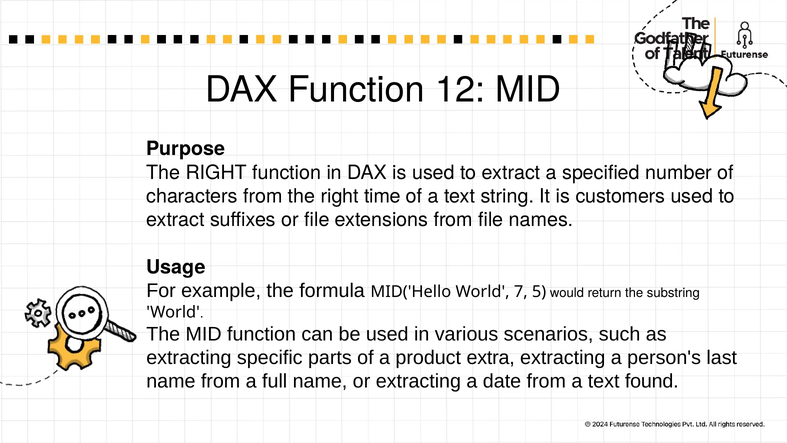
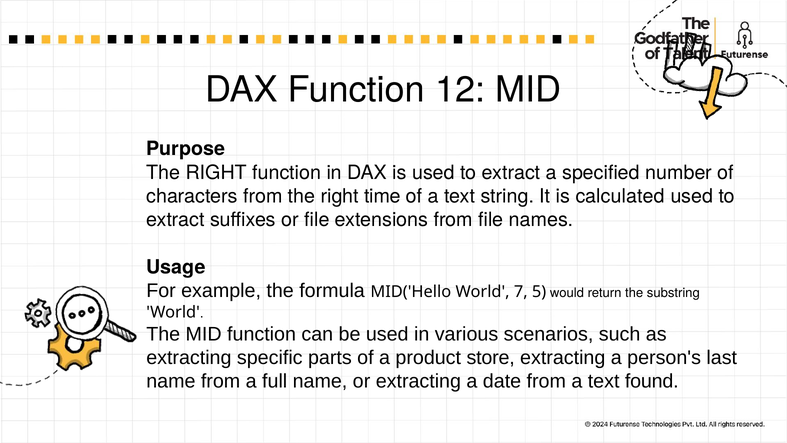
customers: customers -> calculated (620, 196)
extra: extra -> store (491, 357)
